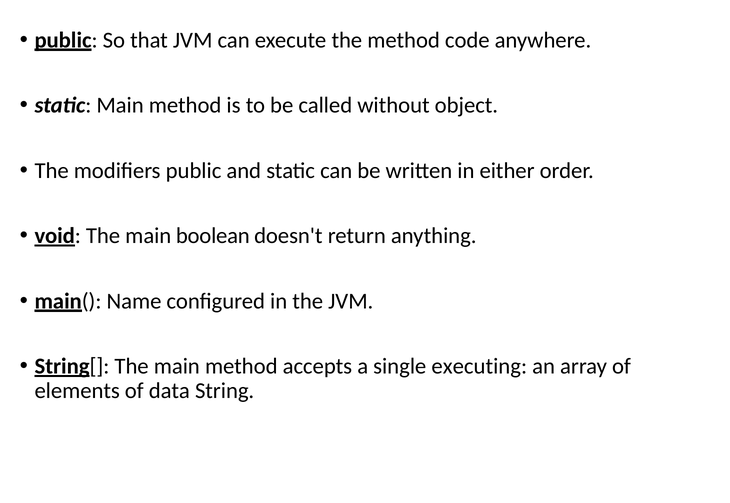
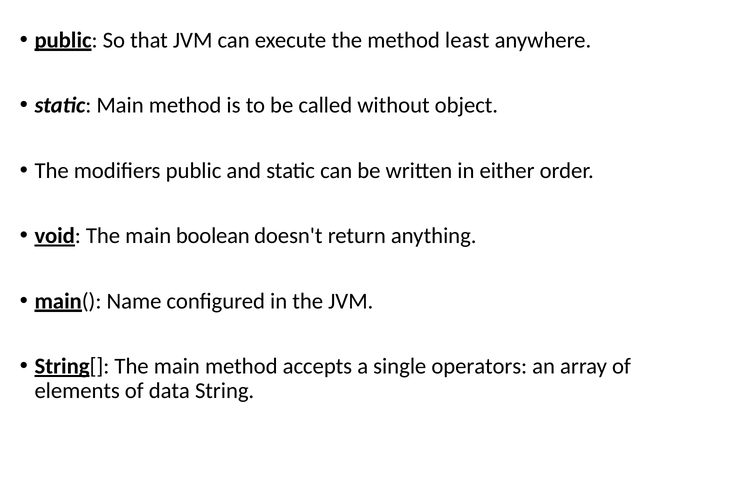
code: code -> least (467, 40)
executing: executing -> operators (479, 367)
